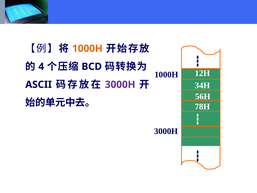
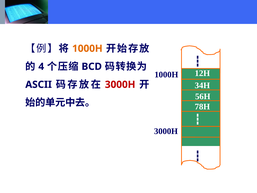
3000H colour: purple -> red (120, 84)
